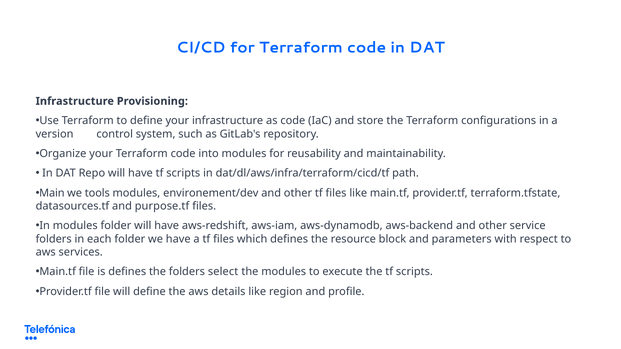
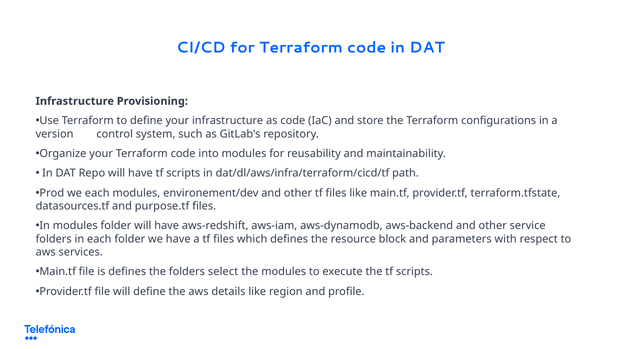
Main: Main -> Prod (52, 193)
we tools: tools -> each (97, 193)
